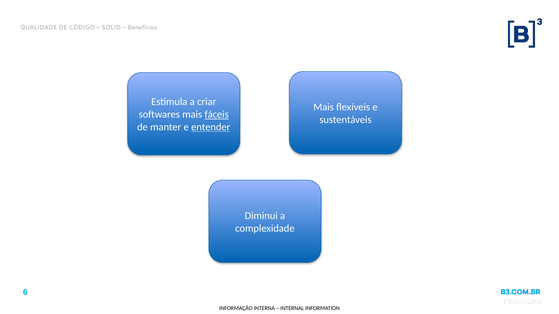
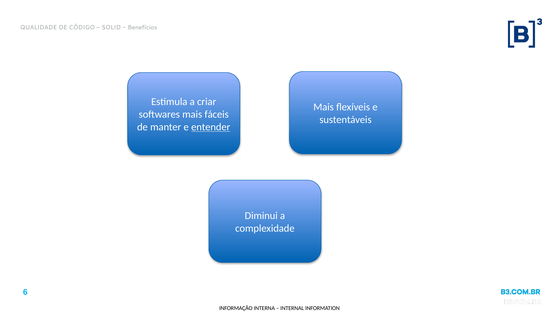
fáceis underline: present -> none (217, 115)
